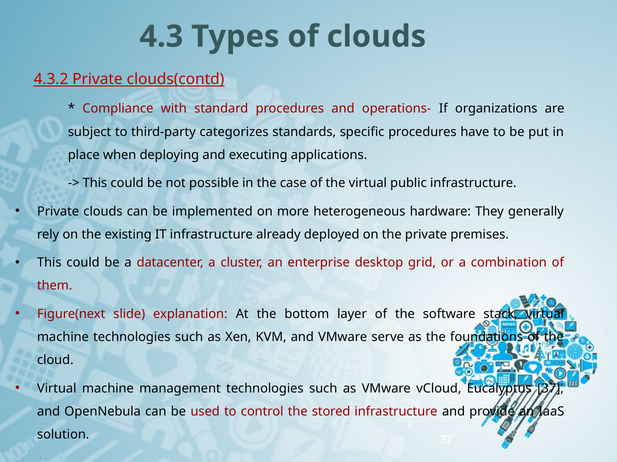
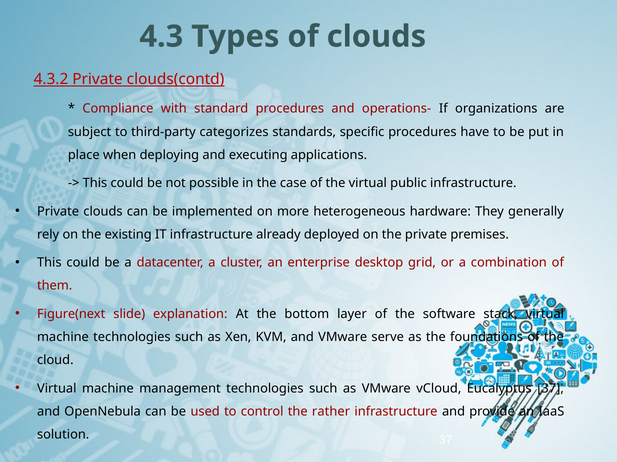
stored: stored -> rather (331, 412)
